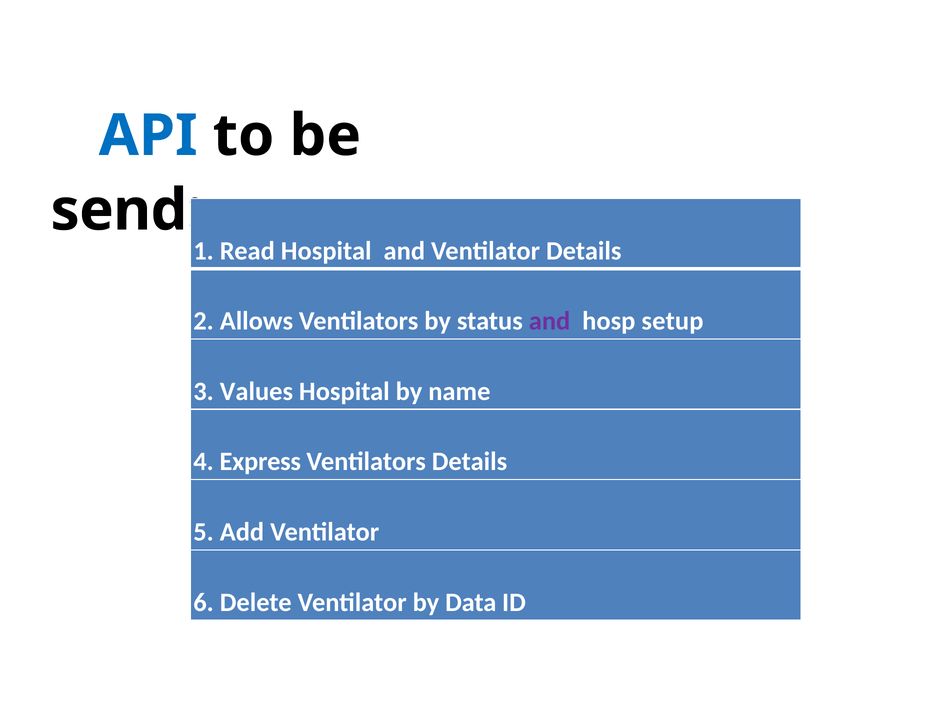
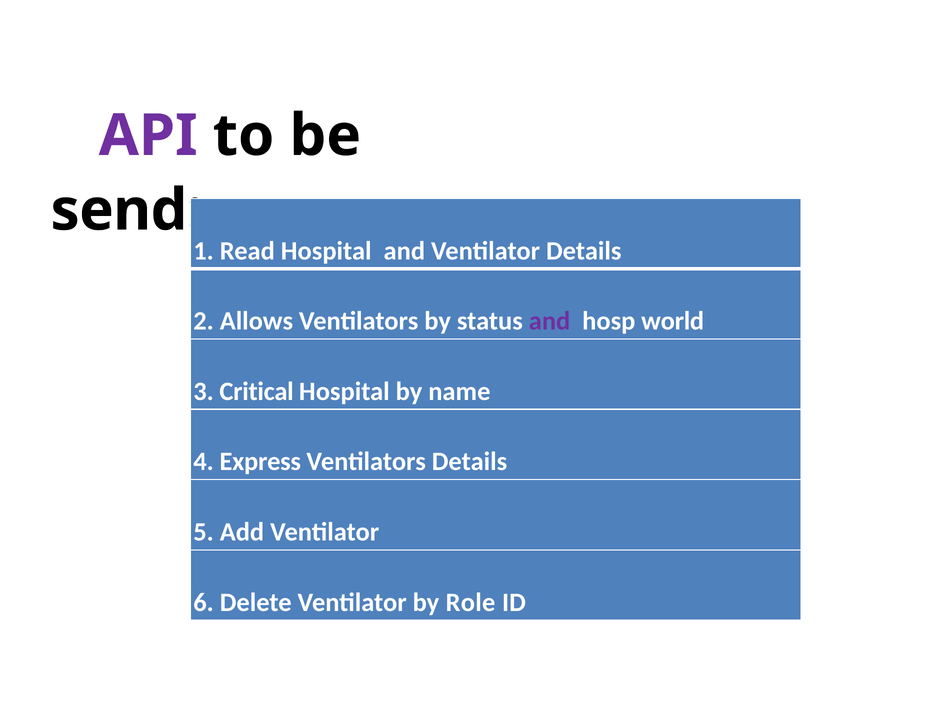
API colour: blue -> purple (148, 136)
setup: setup -> world (673, 321)
Values: Values -> Critical (257, 391)
Data: Data -> Role (471, 602)
